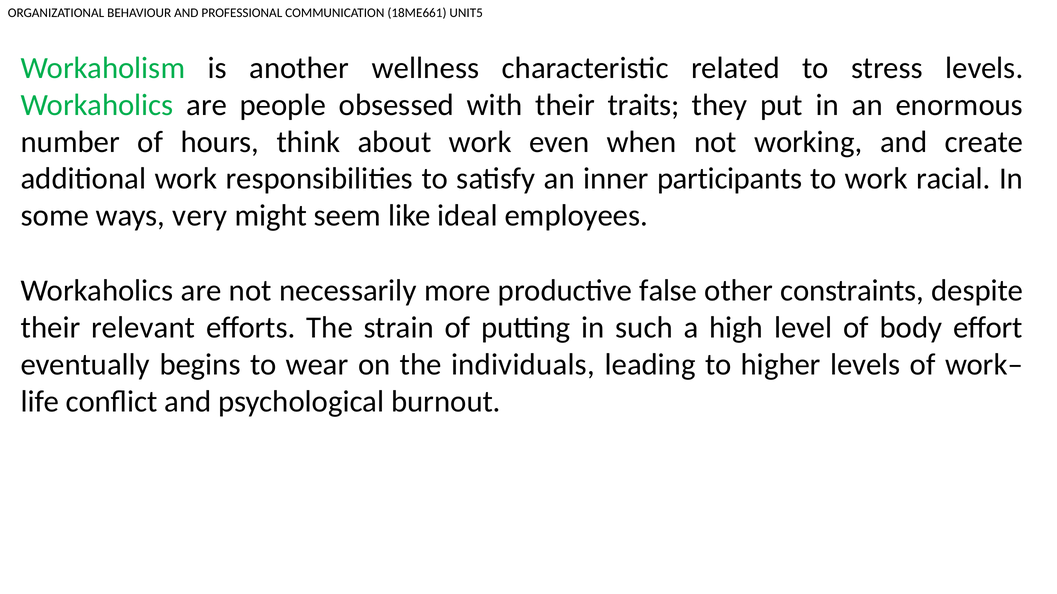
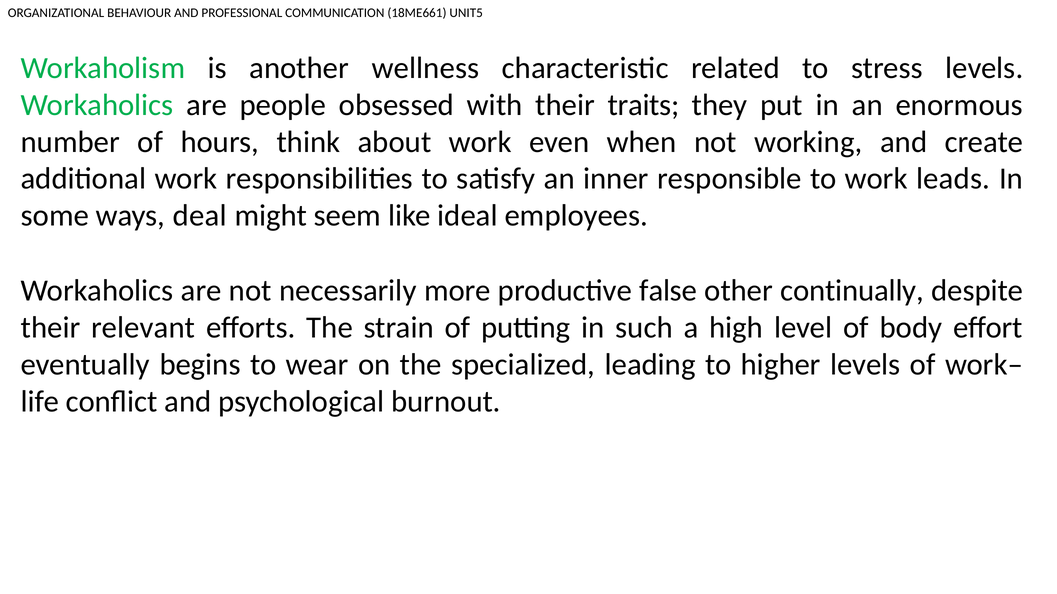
participants: participants -> responsible (729, 179)
racial: racial -> leads (953, 179)
very: very -> deal (200, 216)
constraints: constraints -> continually (852, 291)
individuals: individuals -> specialized (523, 365)
